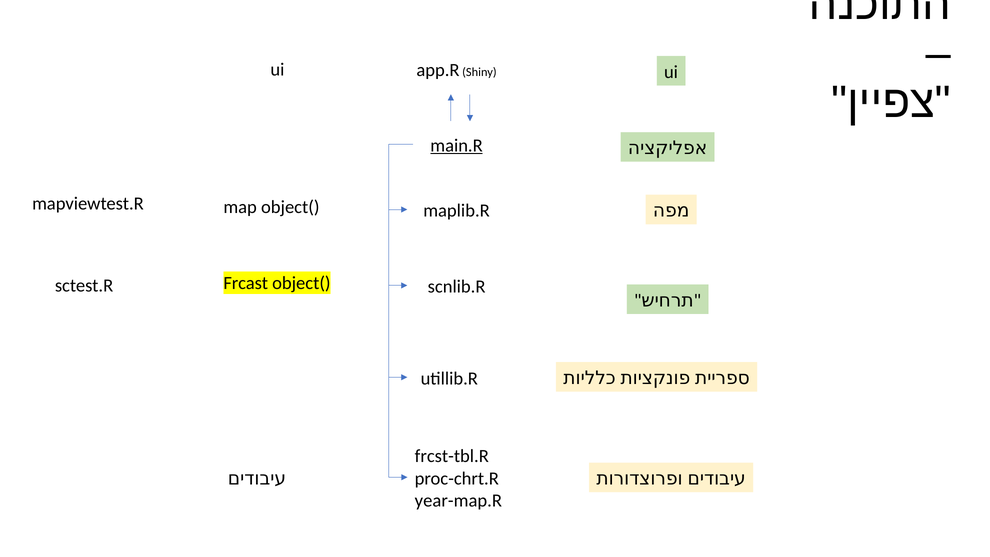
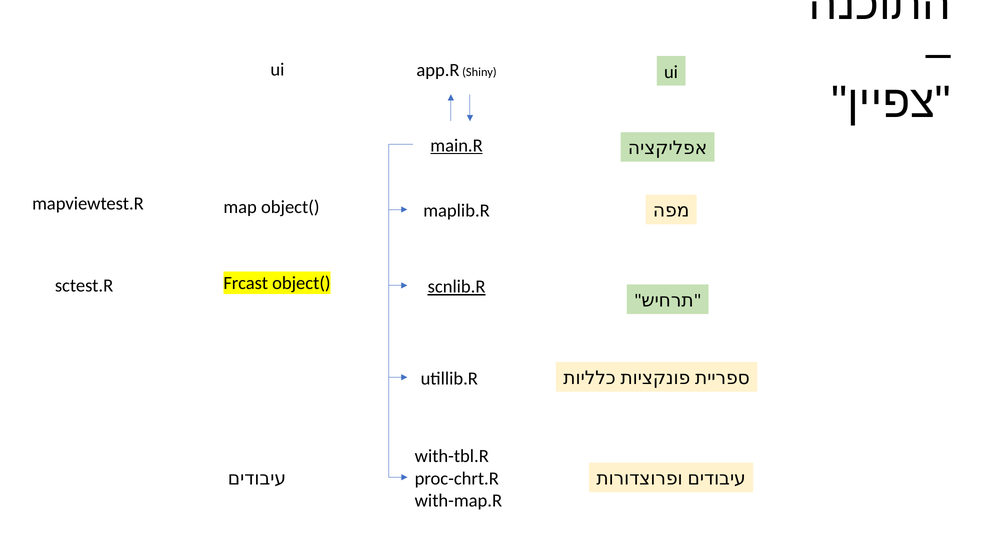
scnlib.R underline: none -> present (457, 287)
frcst-tbl.R: frcst-tbl.R -> with-tbl.R (452, 456)
year-map.R: year-map.R -> with-map.R (458, 501)
